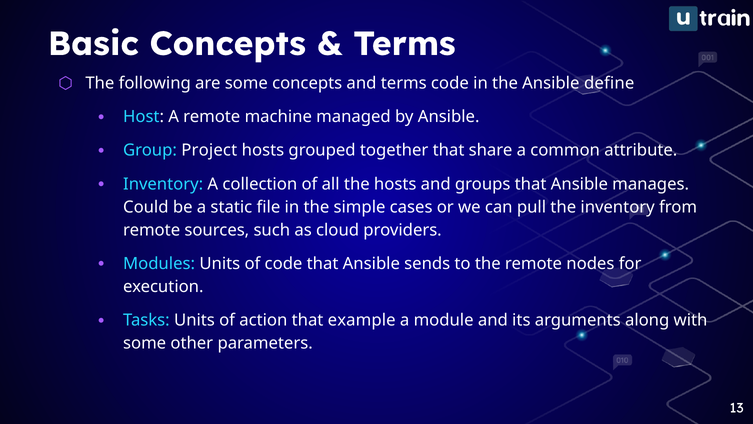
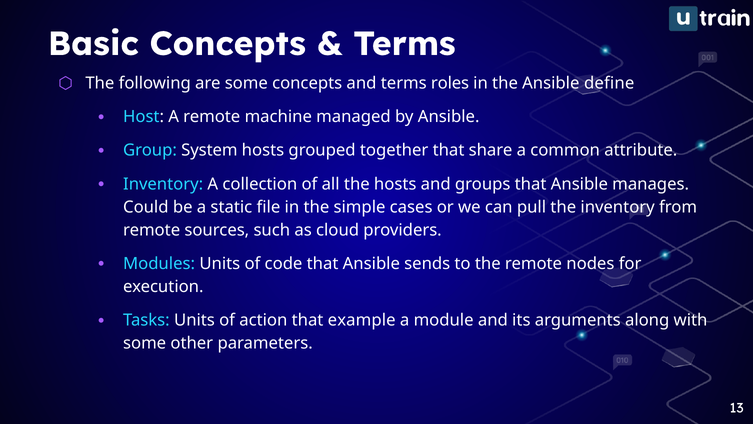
terms code: code -> roles (450, 83)
Project: Project -> System (209, 150)
